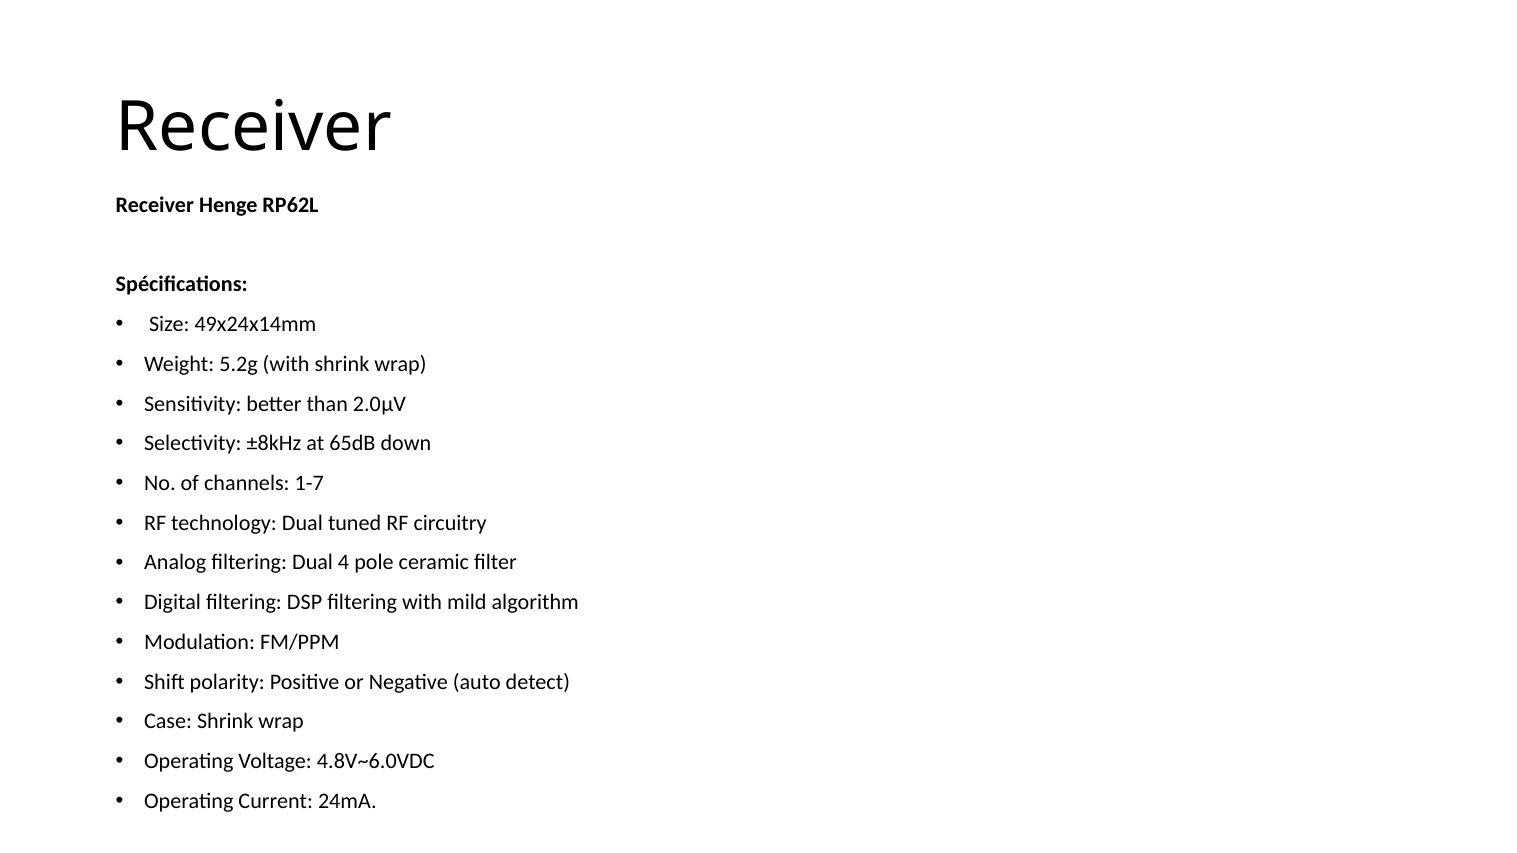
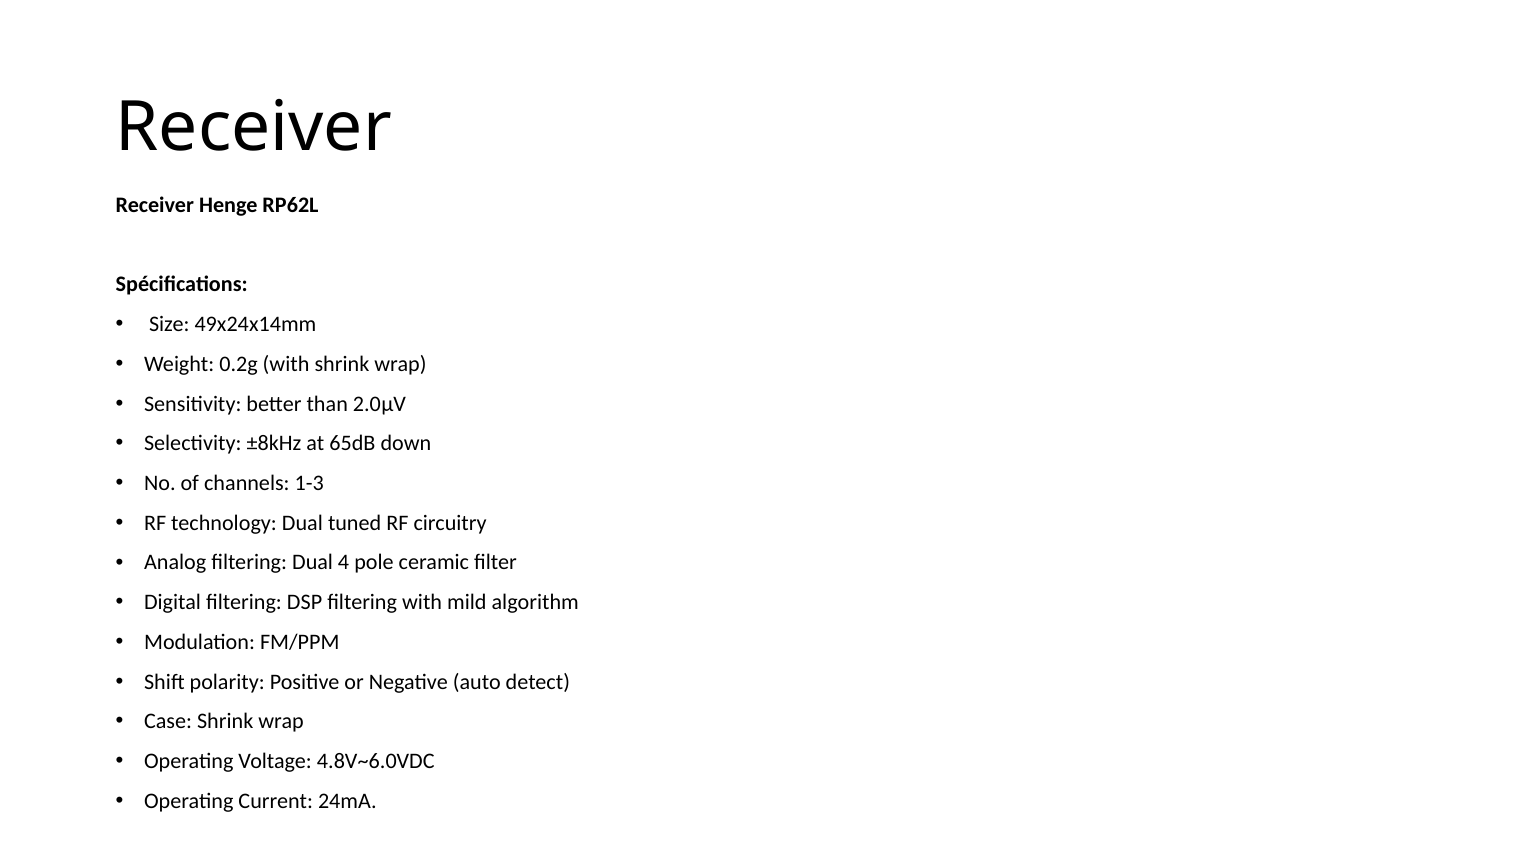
5.2g: 5.2g -> 0.2g (239, 364)
1-7: 1-7 -> 1-3 (309, 483)
